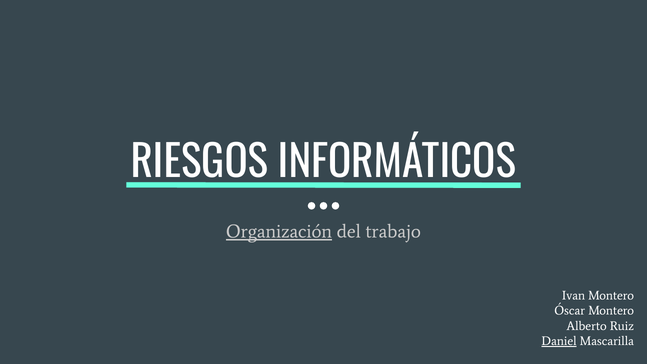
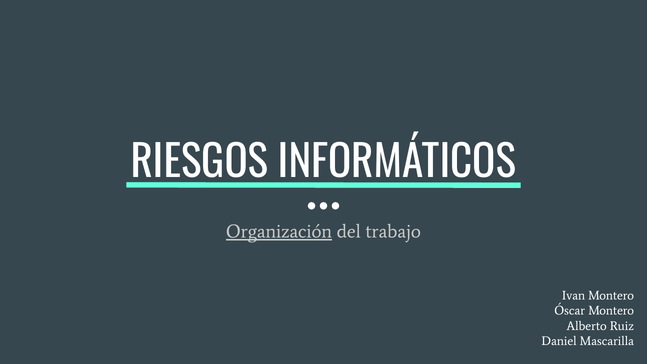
Daniel underline: present -> none (559, 341)
